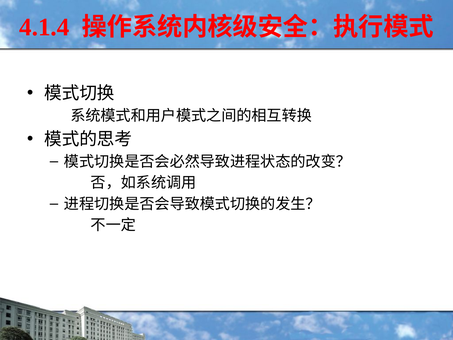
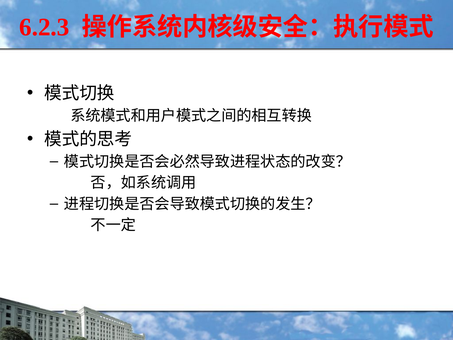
4.1.4: 4.1.4 -> 6.2.3 (44, 27)
